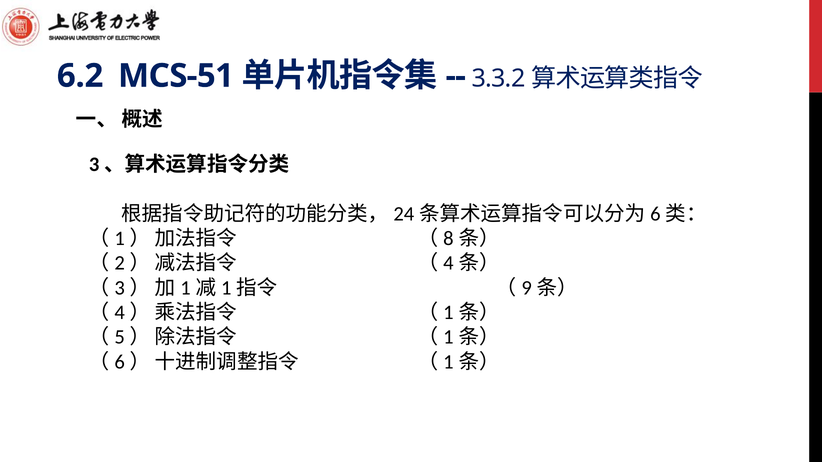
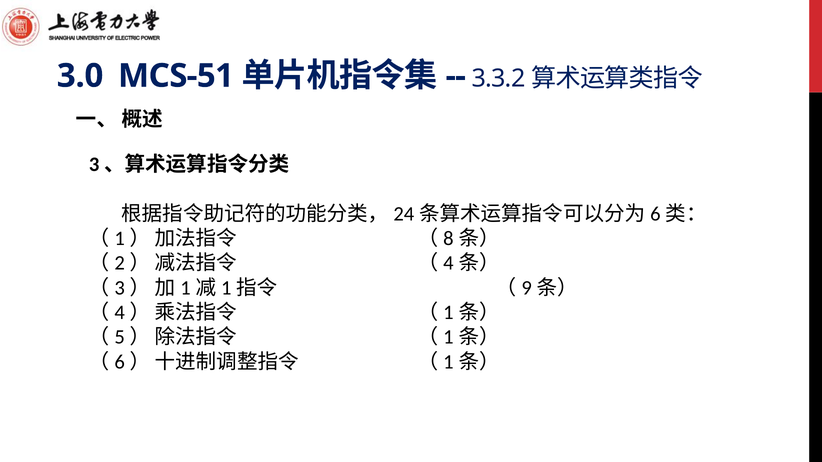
6.2: 6.2 -> 3.0 (80, 76)
